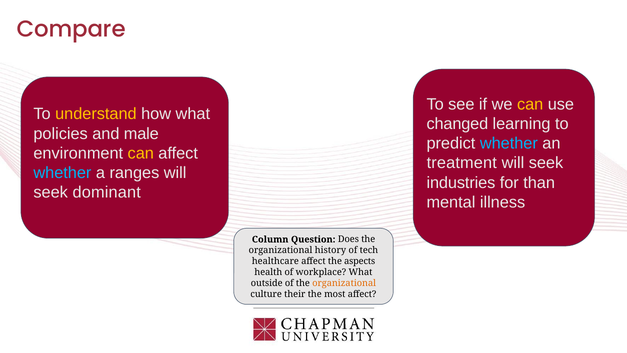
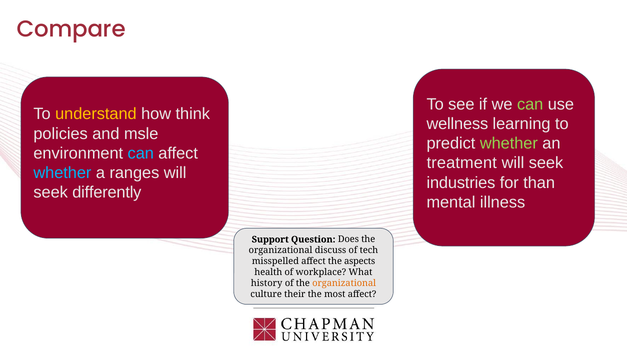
can colour: yellow -> light green (530, 104)
how what: what -> think (193, 114)
changed: changed -> wellness (457, 124)
male: male -> msle (141, 134)
whether colour: light blue -> light green (509, 143)
can colour: yellow -> light blue (141, 153)
dominant: dominant -> differently (107, 192)
Column: Column -> Support (270, 239)
history: history -> discuss (331, 250)
healthcare: healthcare -> misspelled (275, 261)
outside: outside -> history (267, 283)
